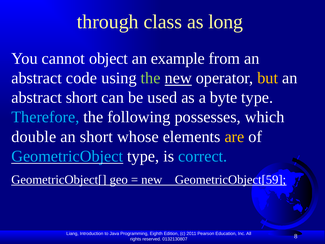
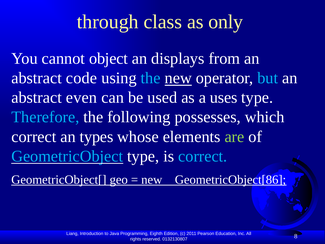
long: long -> only (226, 22)
example: example -> displays (178, 59)
the colour: light green -> light blue (151, 78)
but colour: yellow -> light blue (268, 78)
abstract short: short -> even (82, 98)
byte: byte -> uses (224, 98)
double: double -> correct (34, 137)
an short: short -> types (97, 137)
are colour: yellow -> light green (234, 137)
GeometricObject[59: GeometricObject[59 -> GeometricObject[86 (230, 179)
